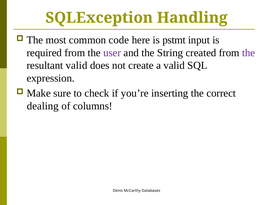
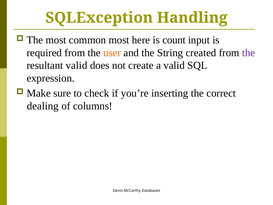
common code: code -> most (119, 40)
pstmt: pstmt -> count (174, 40)
user colour: purple -> orange (112, 53)
